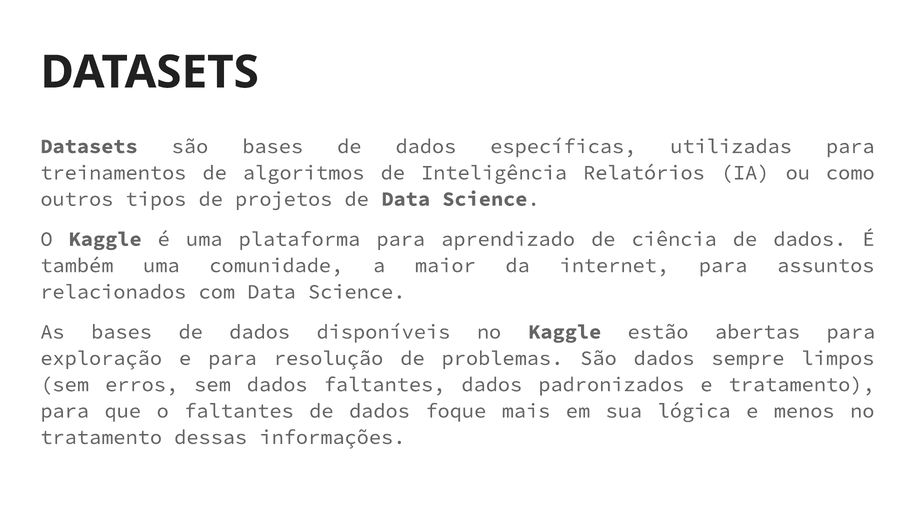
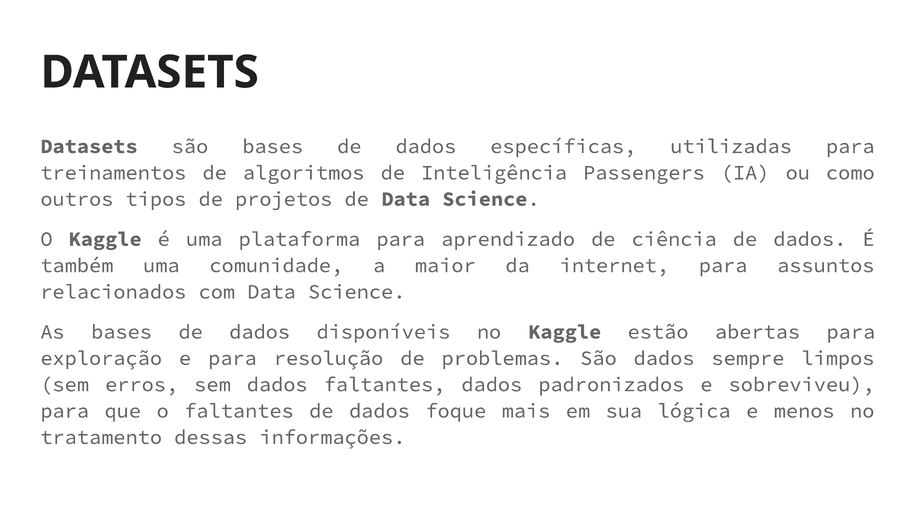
Relatórios: Relatórios -> Passengers (644, 173)
e tratamento: tratamento -> sobreviveu (802, 385)
